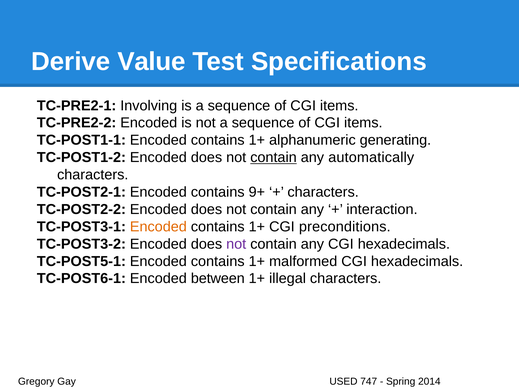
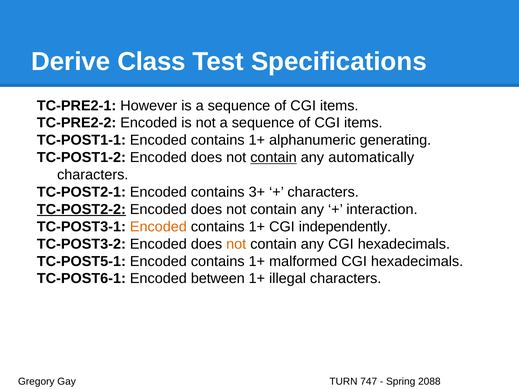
Value: Value -> Class (152, 62)
Involving: Involving -> However (149, 106)
9+: 9+ -> 3+ (257, 192)
TC-POST2-2 underline: none -> present (81, 210)
preconditions: preconditions -> independently (345, 227)
not colour: purple -> orange (236, 244)
USED: USED -> TURN (343, 382)
2014: 2014 -> 2088 (429, 382)
